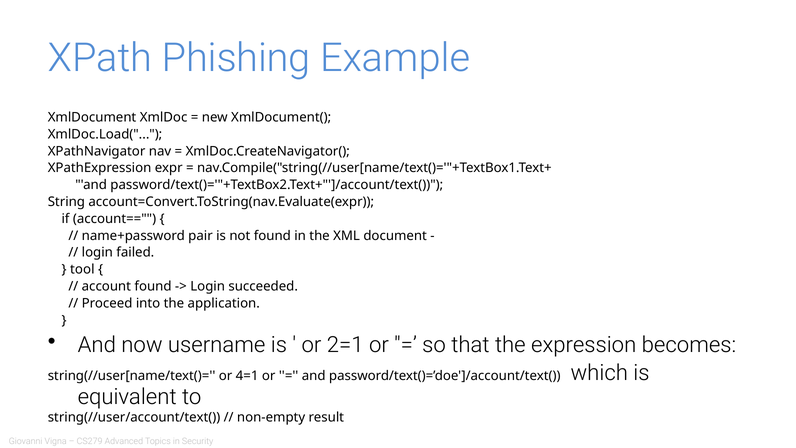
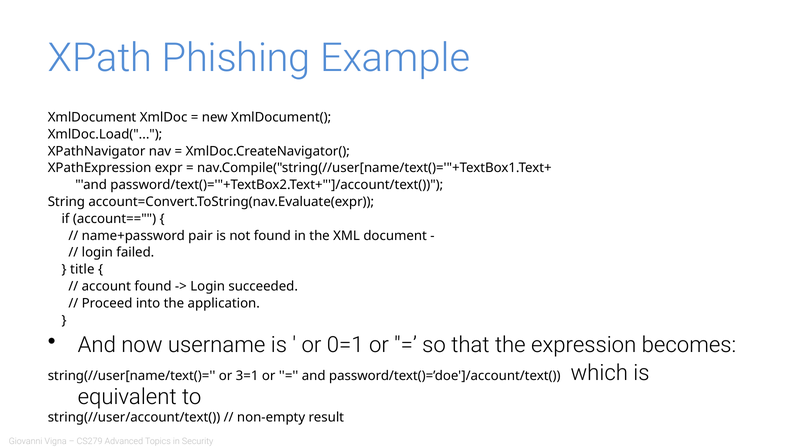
tool: tool -> title (82, 269)
2=1: 2=1 -> 0=1 (345, 345)
4=1: 4=1 -> 3=1 (247, 376)
